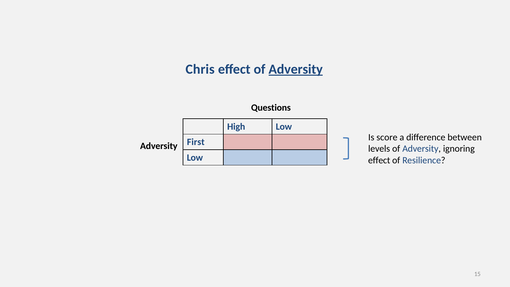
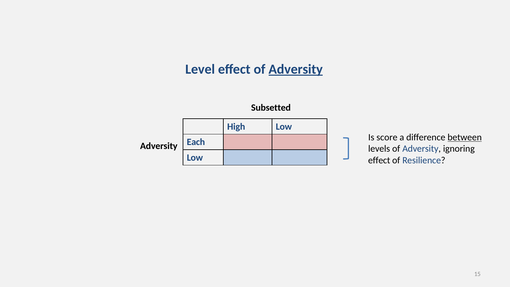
Chris: Chris -> Level (200, 69)
Questions: Questions -> Subsetted (271, 108)
between underline: none -> present (465, 137)
First: First -> Each (196, 142)
